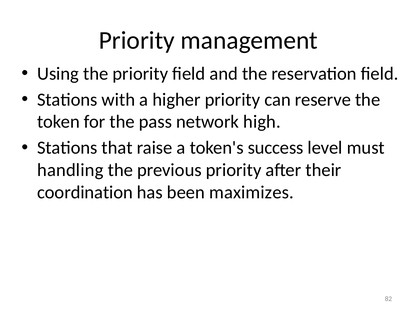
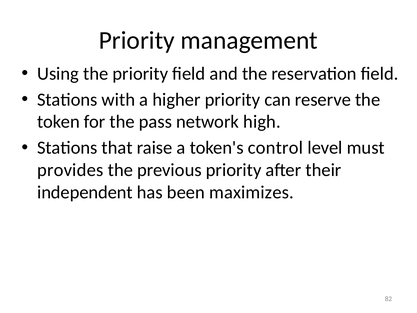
success: success -> control (275, 148)
handling: handling -> provides (70, 170)
coordination: coordination -> independent (85, 192)
